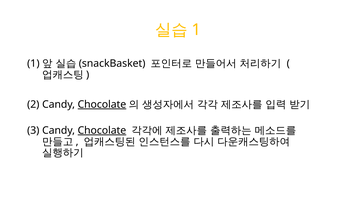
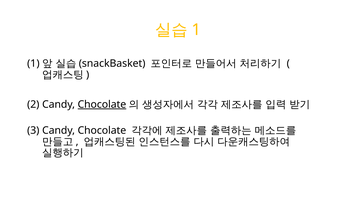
Chocolate underline: present -> none (102, 131)
